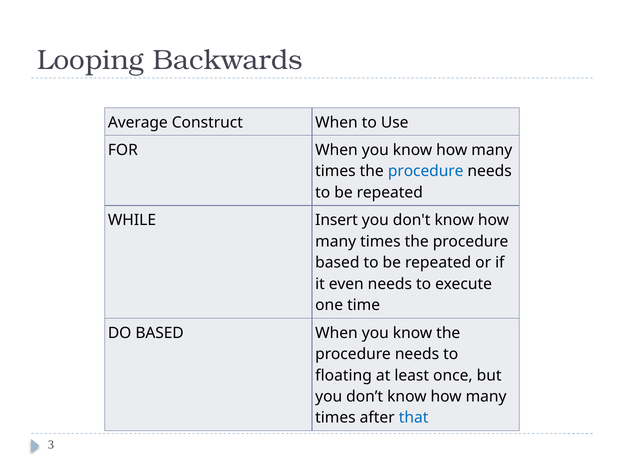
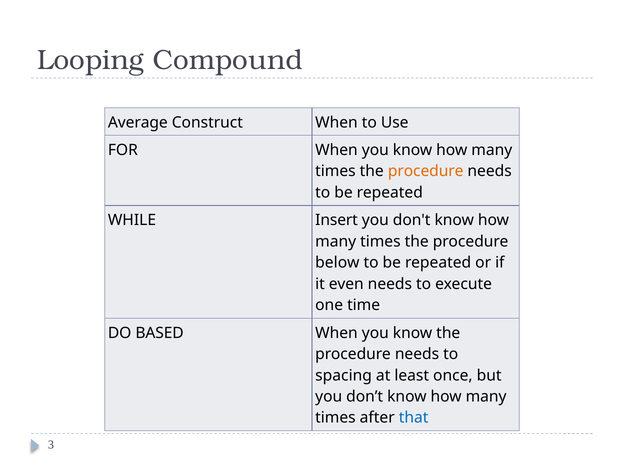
Backwards: Backwards -> Compound (228, 60)
procedure colour: blue -> orange (426, 171)
based: based -> below (337, 263)
floating: floating -> spacing (344, 375)
